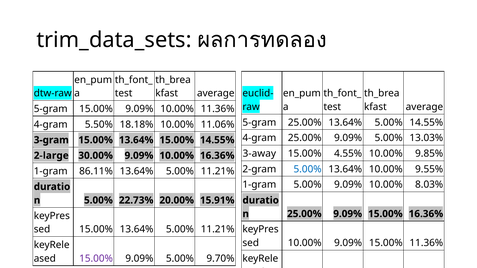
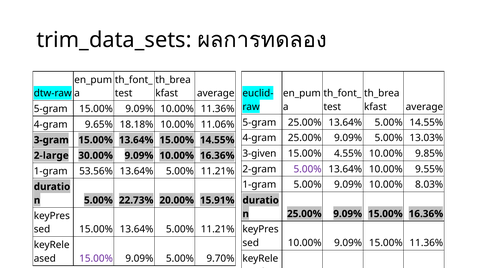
5.50%: 5.50% -> 9.65% (99, 125)
3-away: 3-away -> 3-given (259, 154)
5.00% colour: blue -> purple (308, 169)
86.11%: 86.11% -> 53.56% (96, 171)
